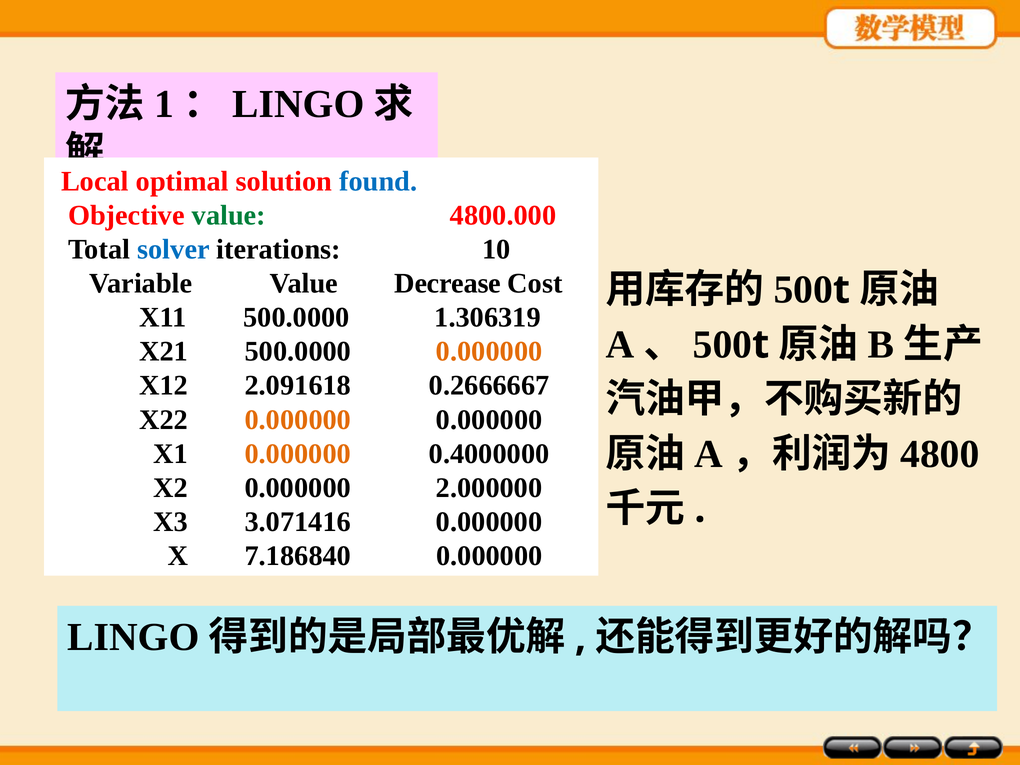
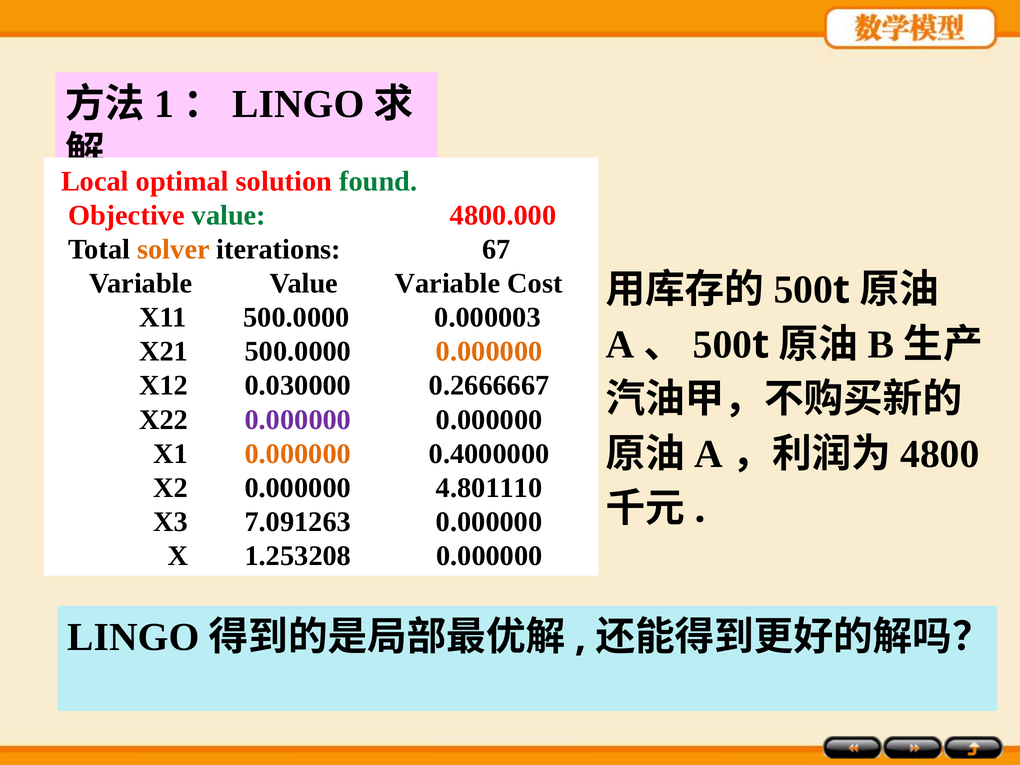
found colour: blue -> green (378, 182)
solver colour: blue -> orange (173, 250)
10: 10 -> 67 (496, 250)
Value Decrease: Decrease -> Variable (448, 284)
1.306319: 1.306319 -> 0.000003 (488, 318)
2.091618: 2.091618 -> 0.030000 (298, 386)
0.000000 colour: orange -> purple (298, 420)
2.000000: 2.000000 -> 4.801110 (489, 488)
3.071416: 3.071416 -> 7.091263 (298, 522)
7.186840: 7.186840 -> 1.253208 (298, 556)
